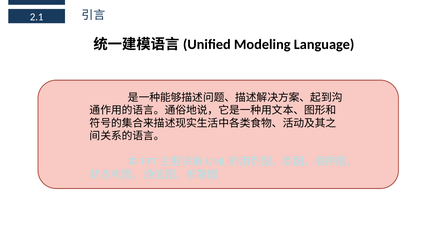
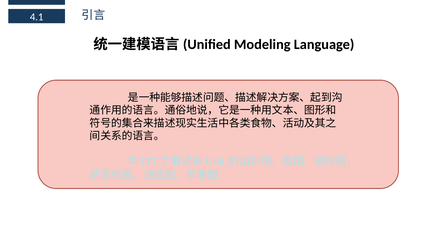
2.1: 2.1 -> 4.1 (37, 17)
